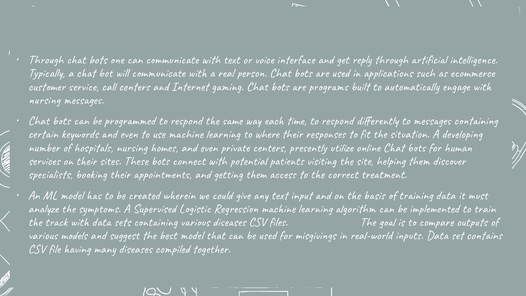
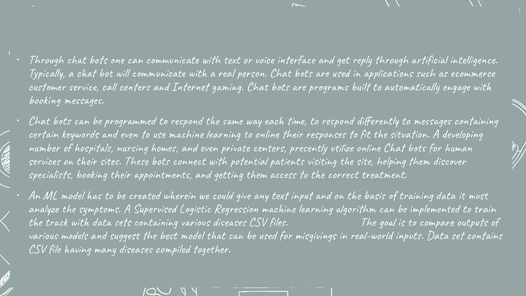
nursing: nursing -> booking (44, 100)
to where: where -> online (267, 134)
